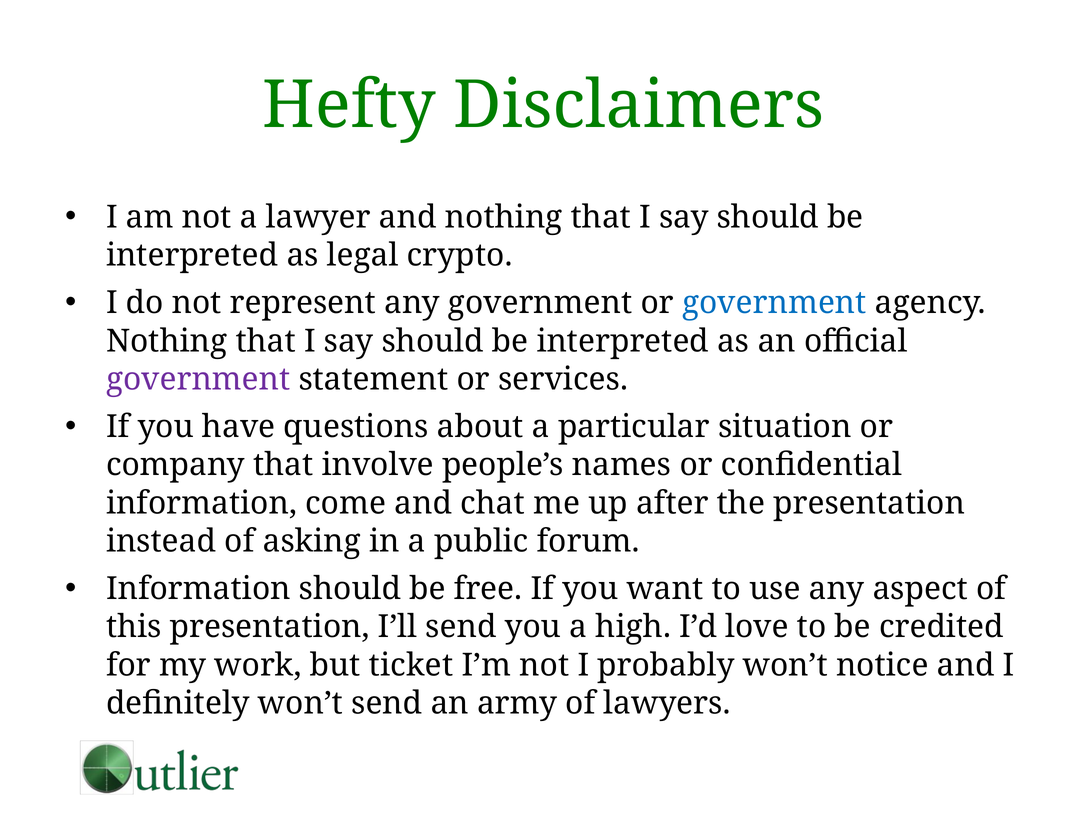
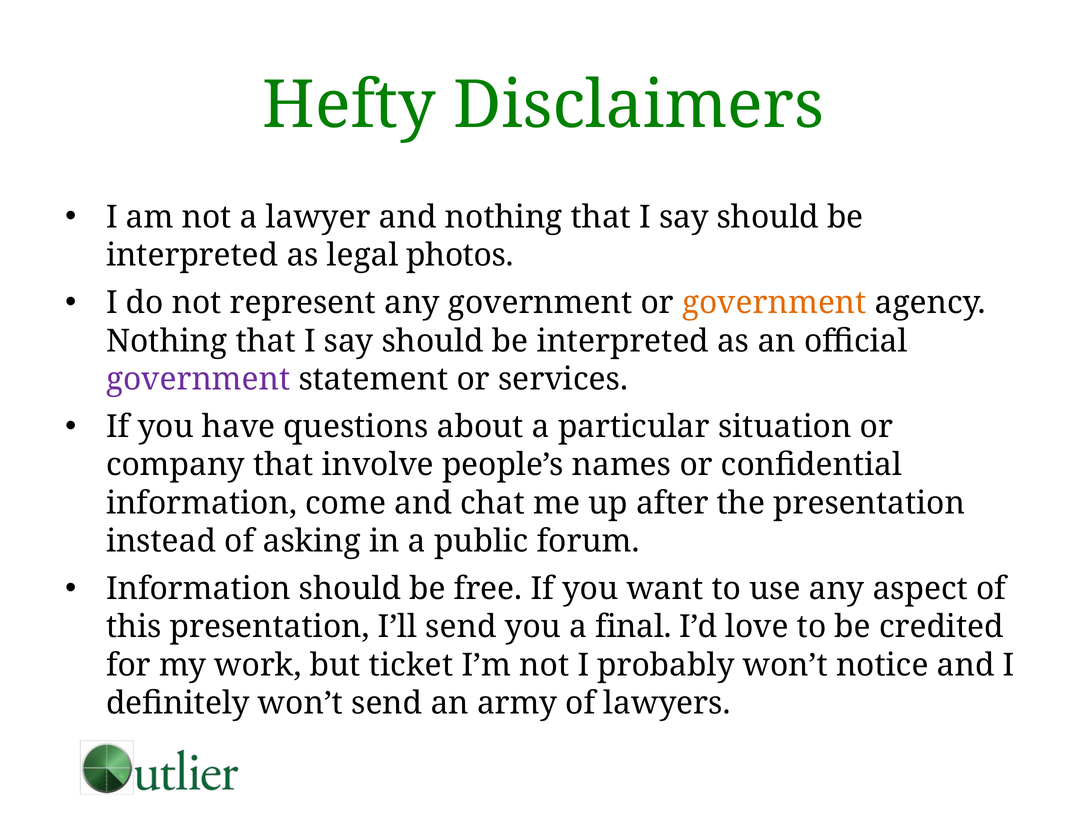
crypto: crypto -> photos (460, 255)
government colour: blue -> orange (774, 303)
high: high -> final (633, 626)
